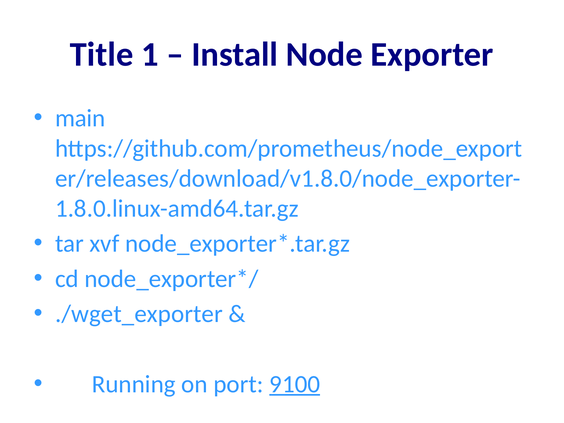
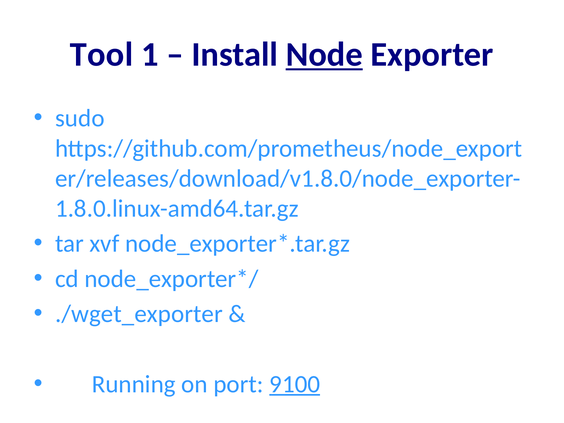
Title: Title -> Tool (102, 55)
Node underline: none -> present (324, 55)
main: main -> sudo (80, 118)
